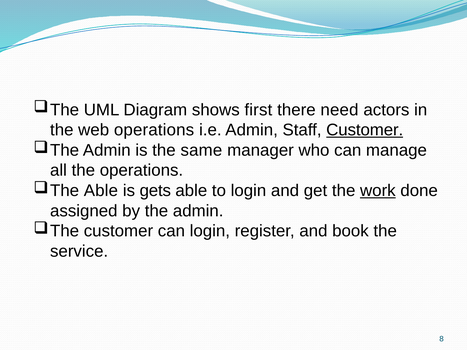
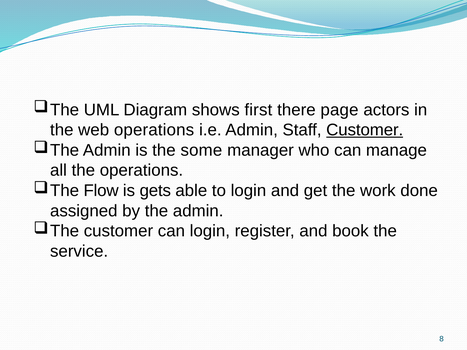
need: need -> page (339, 110)
same: same -> some (201, 150)
Able: Able -> Flow (101, 191)
work underline: present -> none (378, 191)
